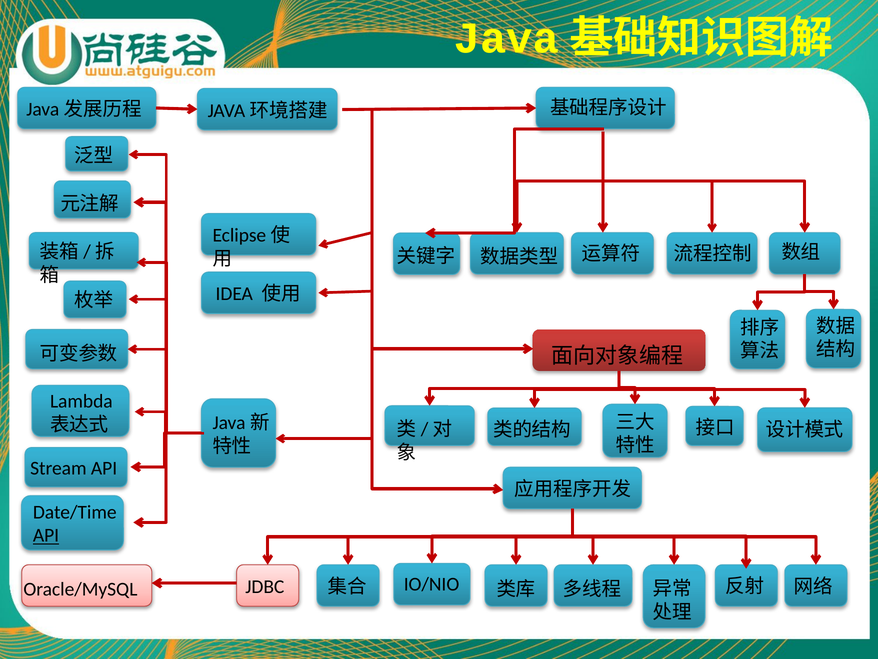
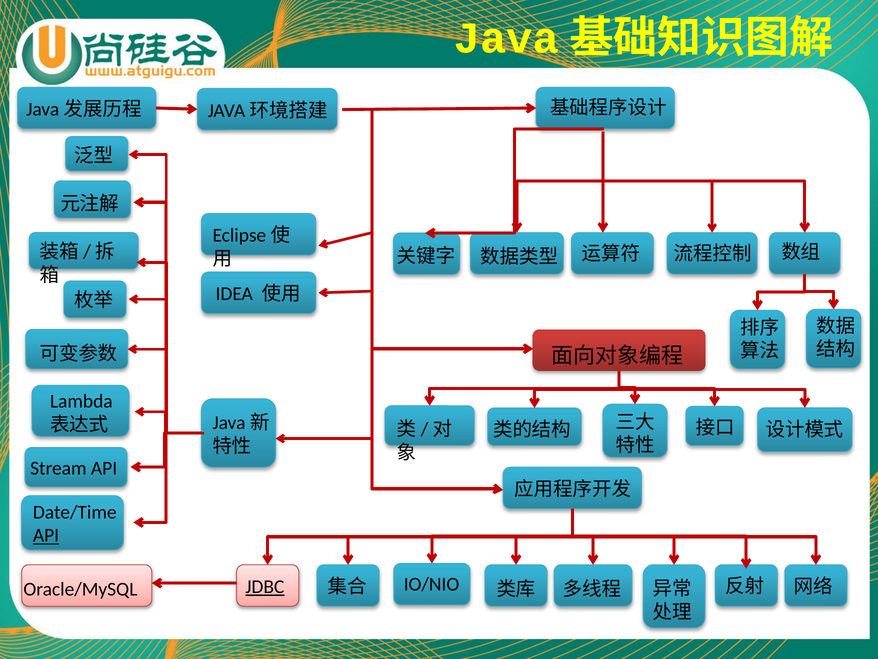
JDBC underline: none -> present (265, 586)
